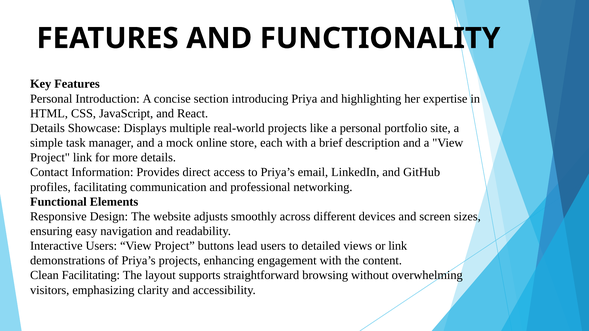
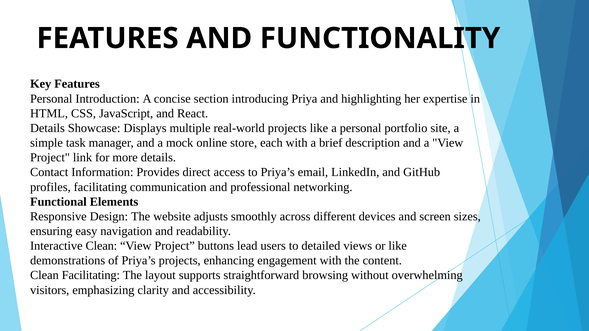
Interactive Users: Users -> Clean (101, 246)
or link: link -> like (398, 246)
